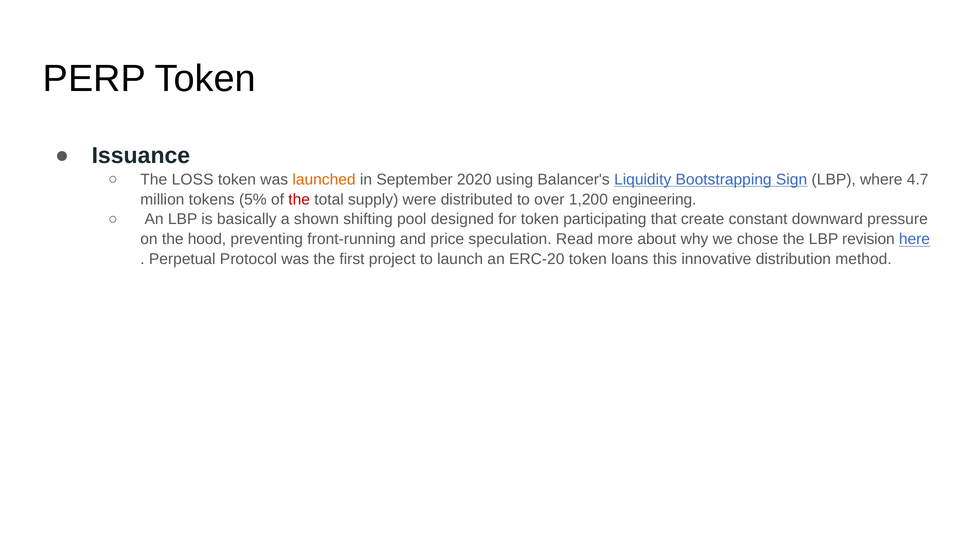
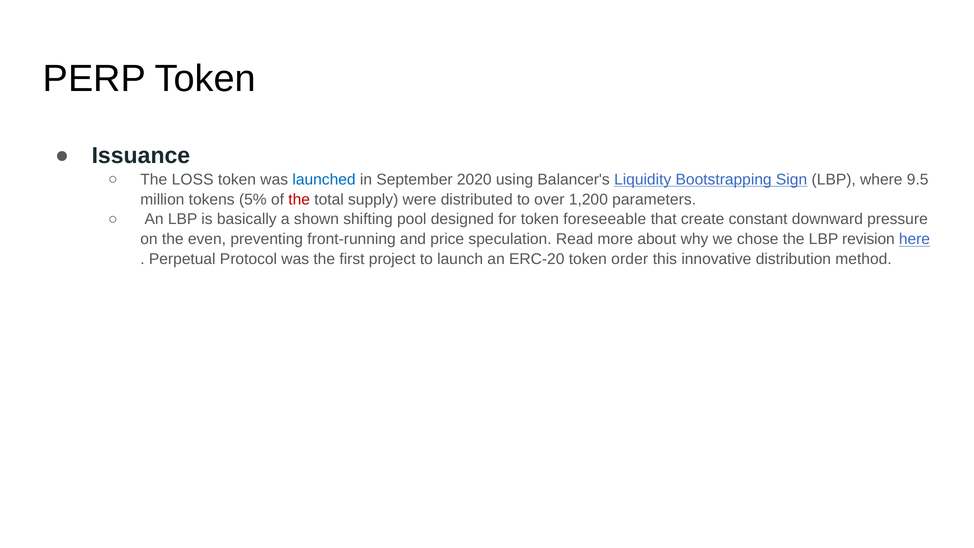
launched colour: orange -> blue (324, 179)
4.7: 4.7 -> 9.5 (918, 179)
engineering: engineering -> parameters (654, 199)
participating: participating -> foreseeable (605, 219)
hood: hood -> even (207, 239)
loans: loans -> order (630, 259)
